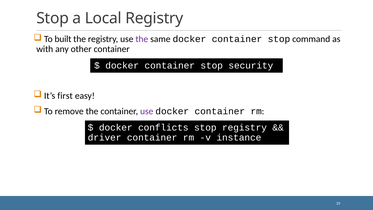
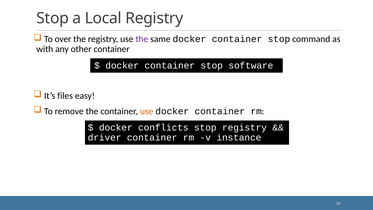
built: built -> over (63, 39)
security: security -> software (251, 65)
first: first -> files (65, 96)
use colour: purple -> orange (147, 111)
